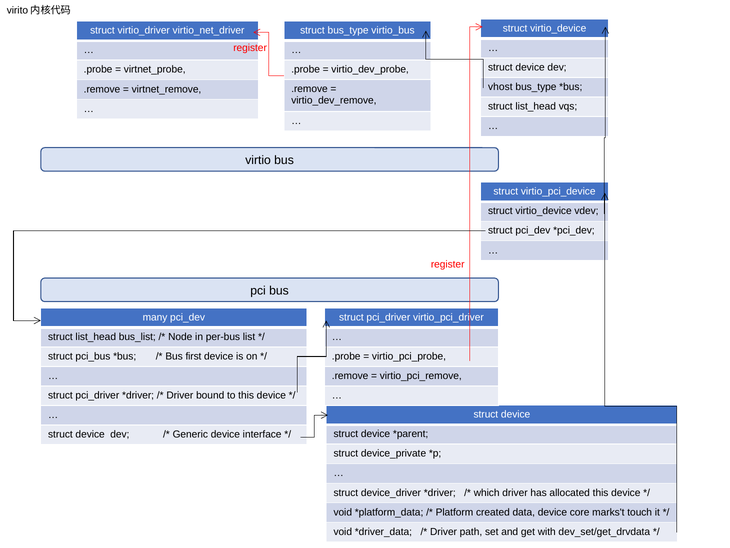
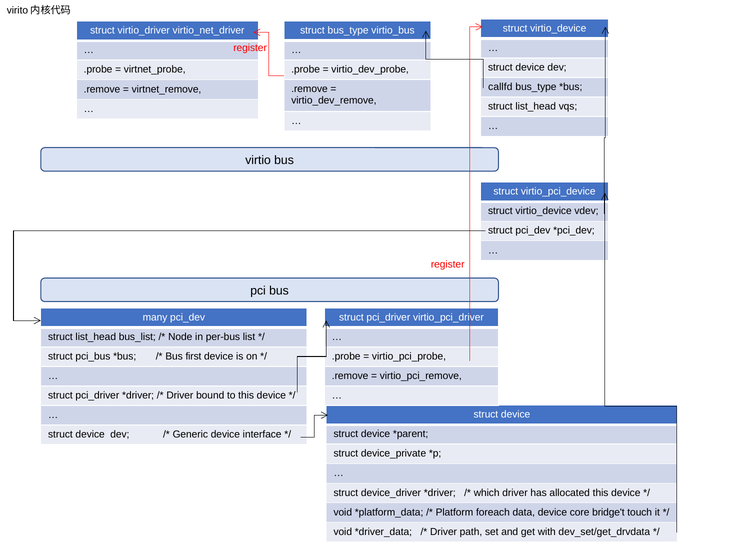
vhost: vhost -> callfd (500, 87)
created: created -> foreach (493, 512)
marks't: marks't -> bridge't (608, 512)
